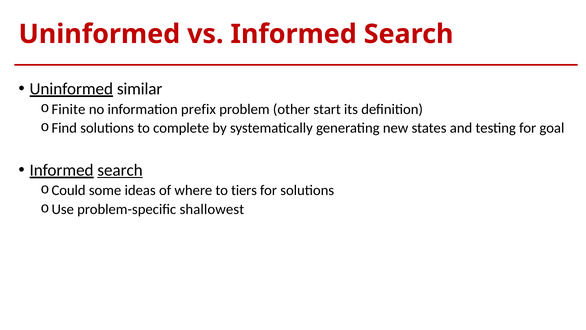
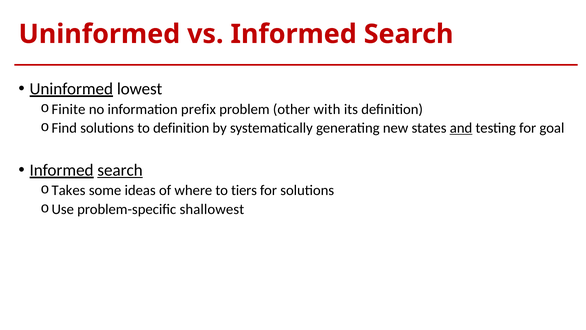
similar: similar -> lowest (140, 89)
start: start -> with (327, 109)
to complete: complete -> definition (181, 128)
and underline: none -> present (461, 128)
Could: Could -> Takes (68, 190)
